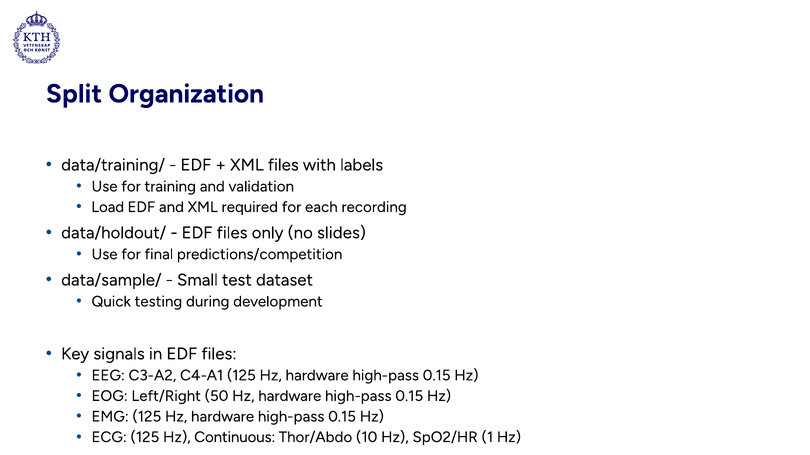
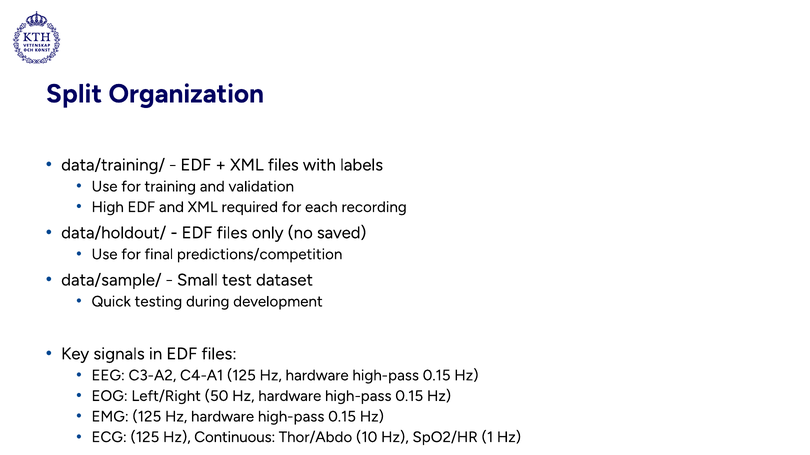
Load: Load -> High (108, 207)
slides: slides -> saved (342, 233)
